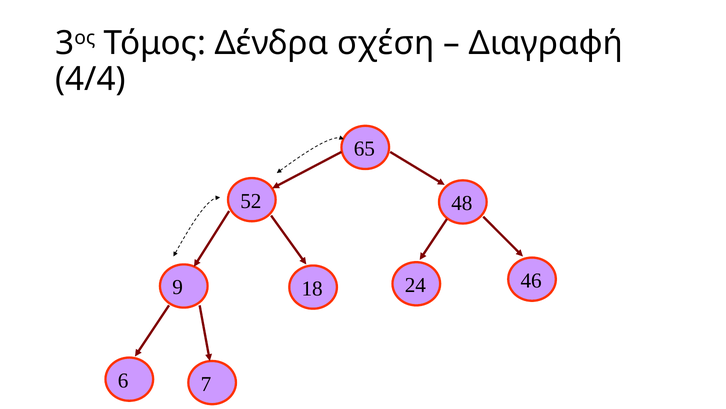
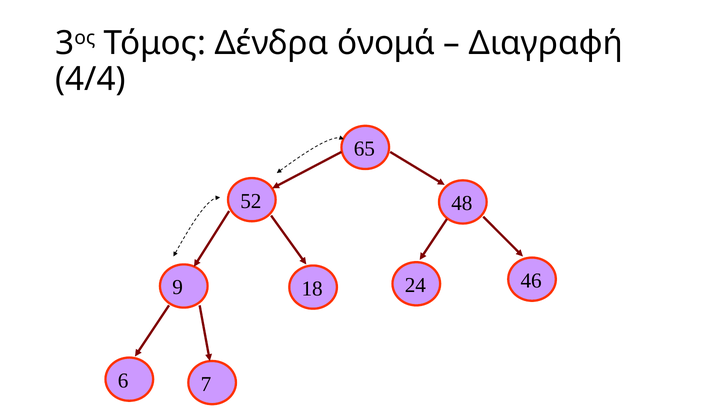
σχέση: σχέση -> όνομά (386, 43)
